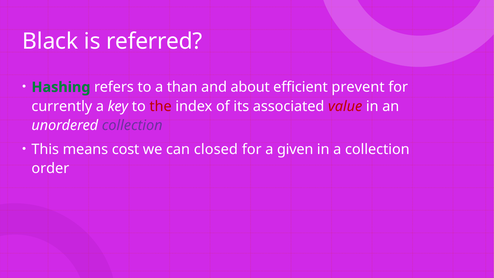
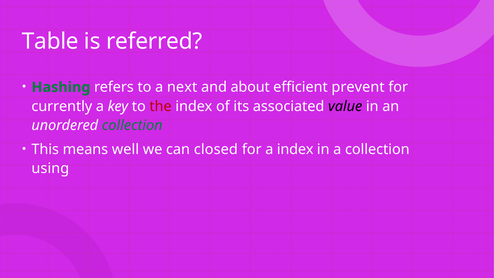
Black: Black -> Table (50, 41)
than: than -> next (182, 87)
value colour: red -> black (345, 106)
collection colour: purple -> green (132, 125)
cost: cost -> well (125, 149)
a given: given -> index (295, 149)
order: order -> using (50, 168)
